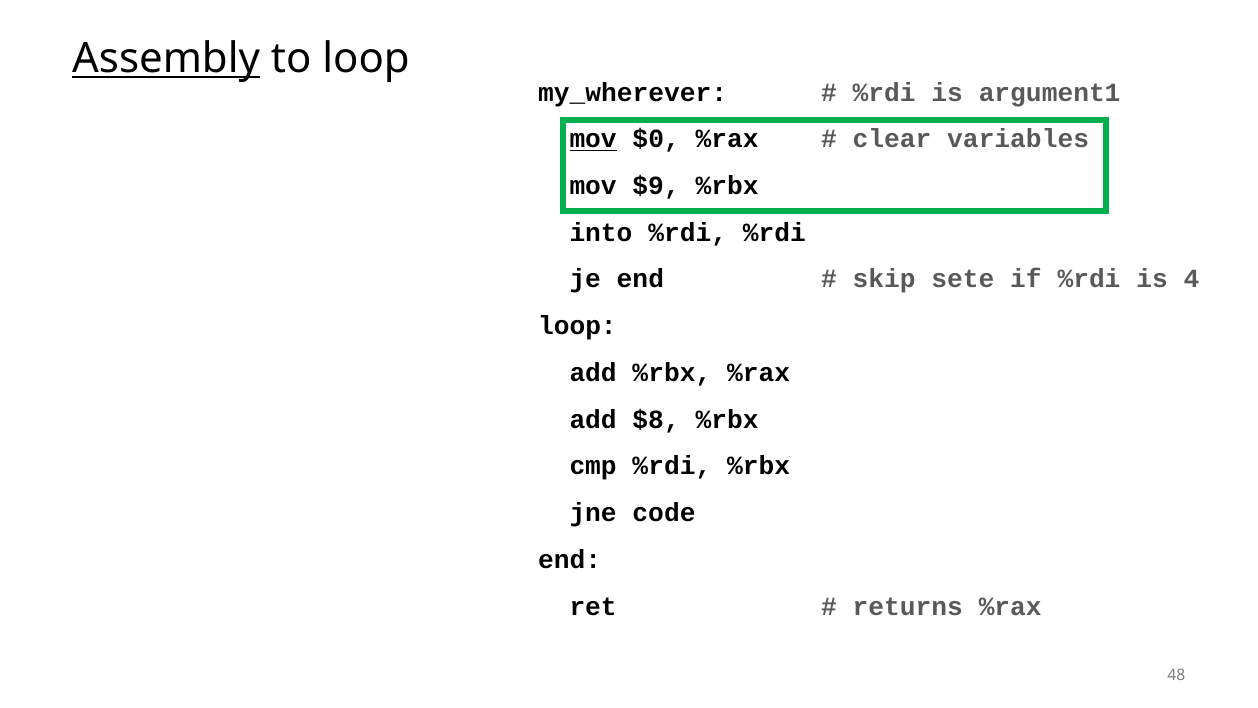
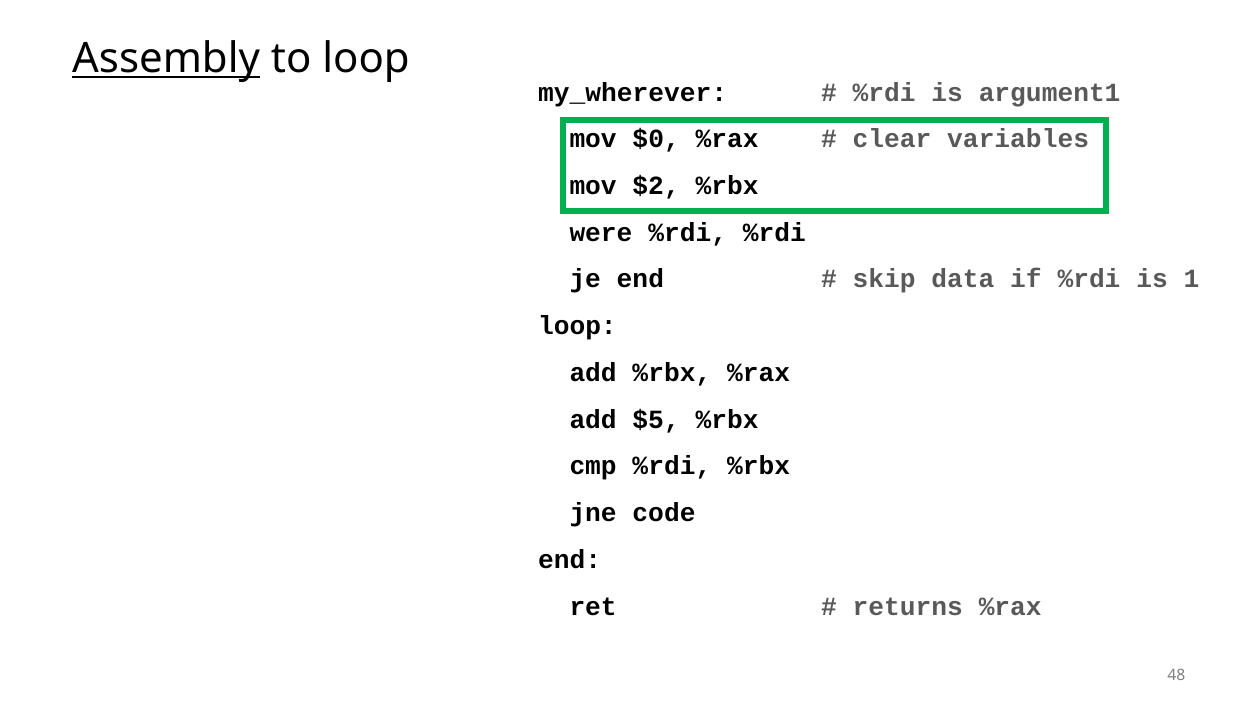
mov underline: present -> none (593, 139)
$9: $9 -> $2 (656, 186)
into: into -> were (601, 232)
sete: sete -> data (963, 279)
4: 4 -> 1 (1191, 279)
$8: $8 -> $5 (656, 419)
